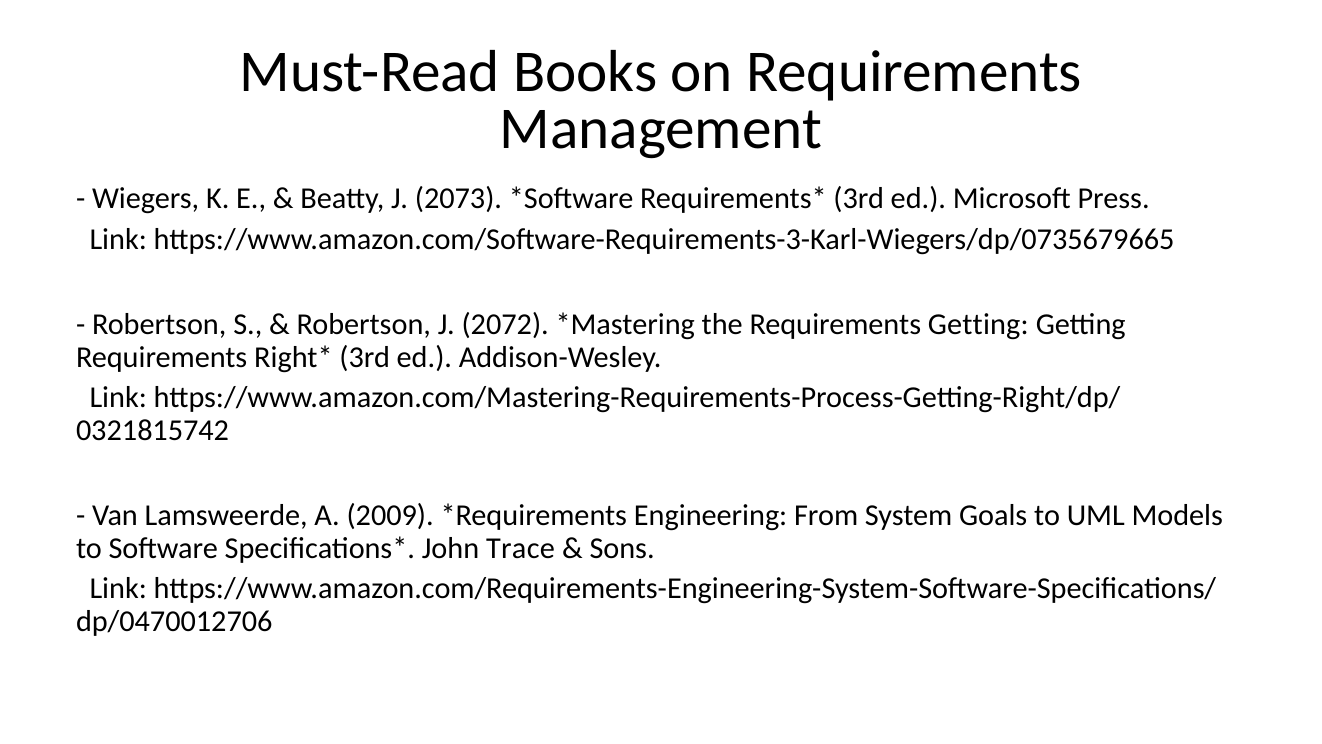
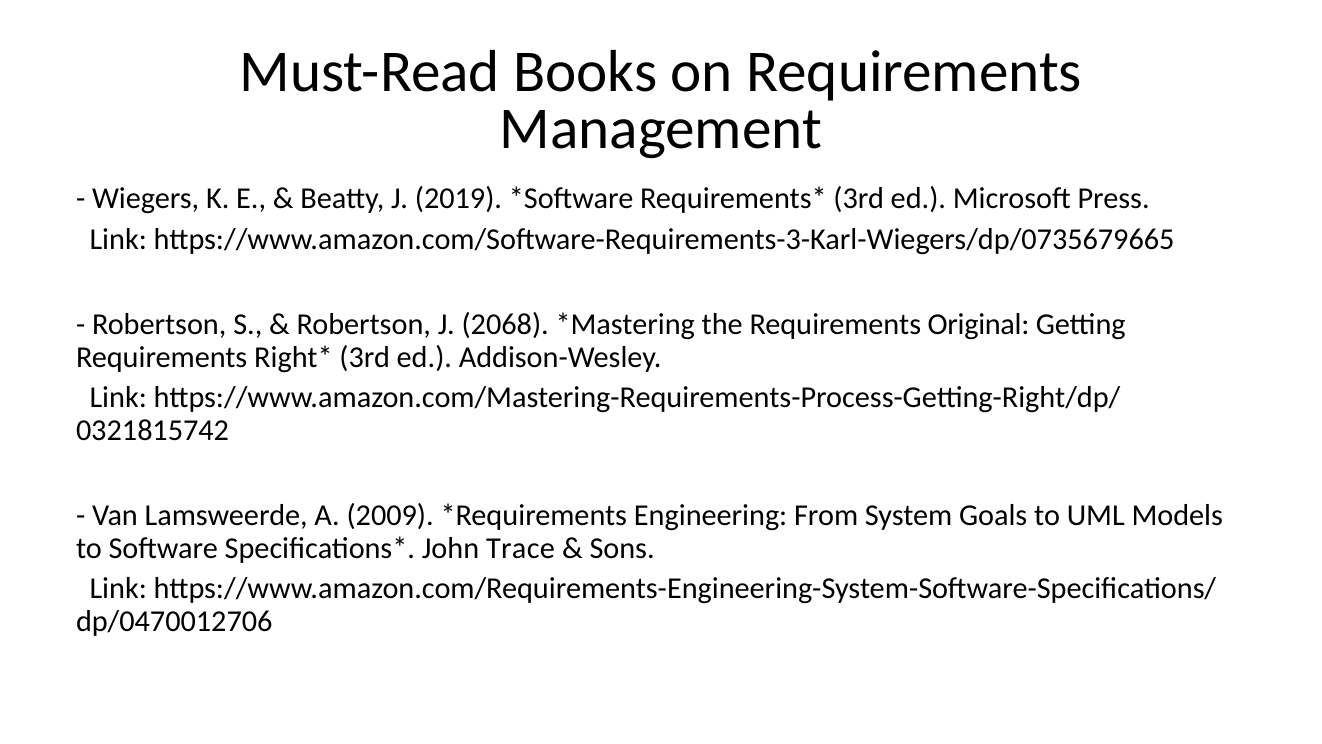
2073: 2073 -> 2019 (458, 199)
2072: 2072 -> 2068 (505, 324)
Requirements Getting: Getting -> Original (979, 324)
